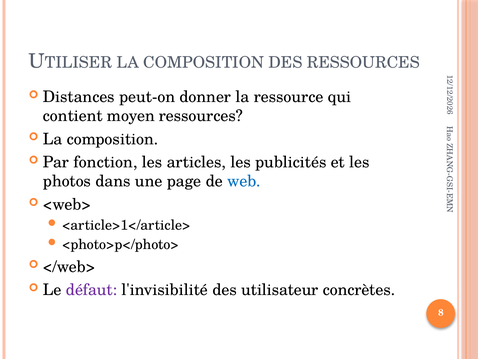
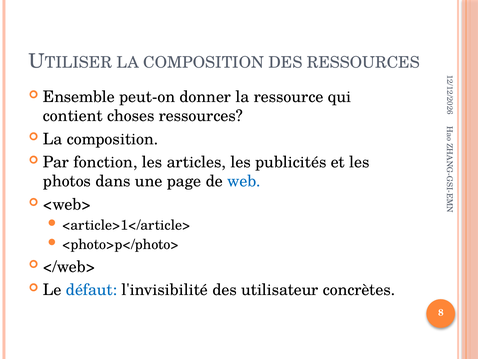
Distances: Distances -> Ensemble (79, 97)
moyen: moyen -> choses (131, 116)
défaut colour: purple -> blue (92, 290)
